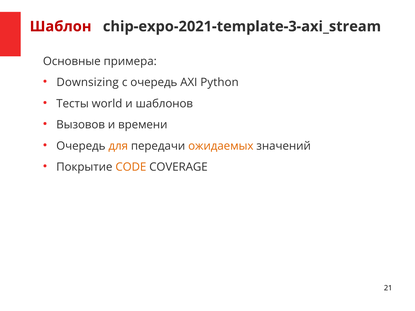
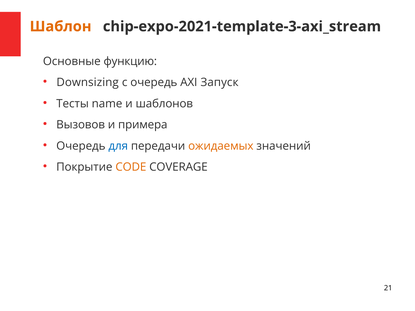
Шаблон colour: red -> orange (61, 26)
примера: примера -> функцию (130, 61)
Python: Python -> Запуск (220, 83)
world: world -> name (107, 104)
времени: времени -> примера (143, 125)
для colour: orange -> blue (118, 146)
